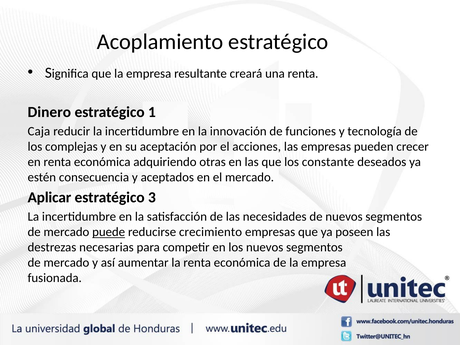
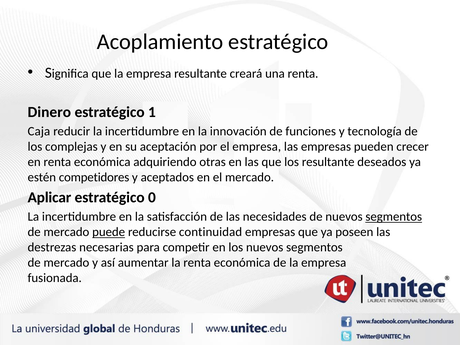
el acciones: acciones -> empresa (257, 147)
los constante: constante -> resultante (328, 162)
consecuencia: consecuencia -> competidores (94, 177)
3: 3 -> 0 (152, 198)
segmentos underline: none -> present (394, 217)
crecimiento: crecimiento -> continuidad (211, 232)
